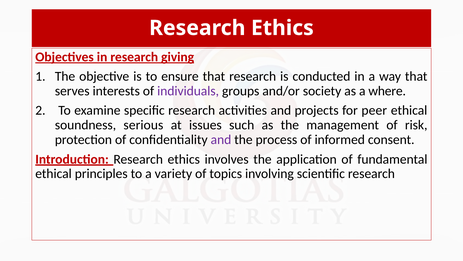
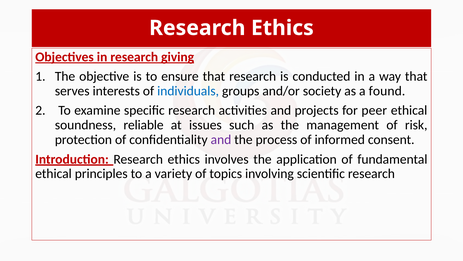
individuals colour: purple -> blue (188, 91)
where: where -> found (387, 91)
serious: serious -> reliable (144, 125)
